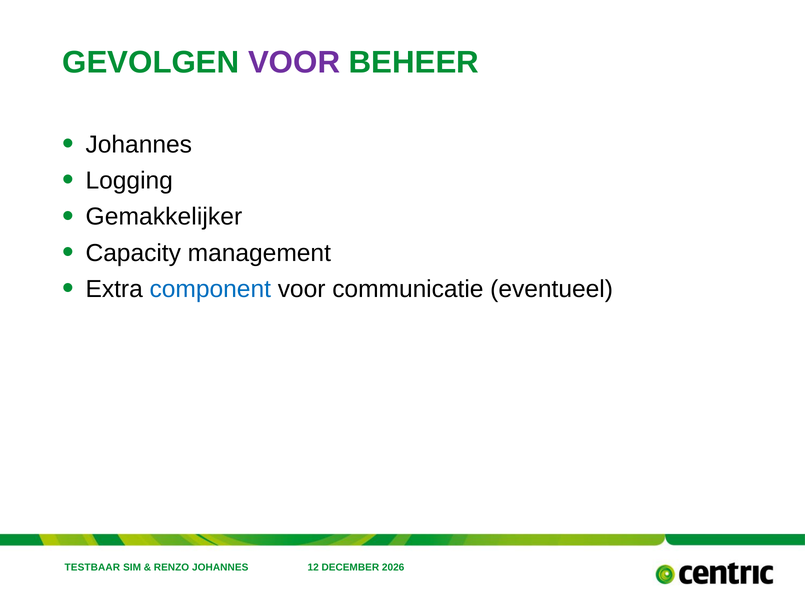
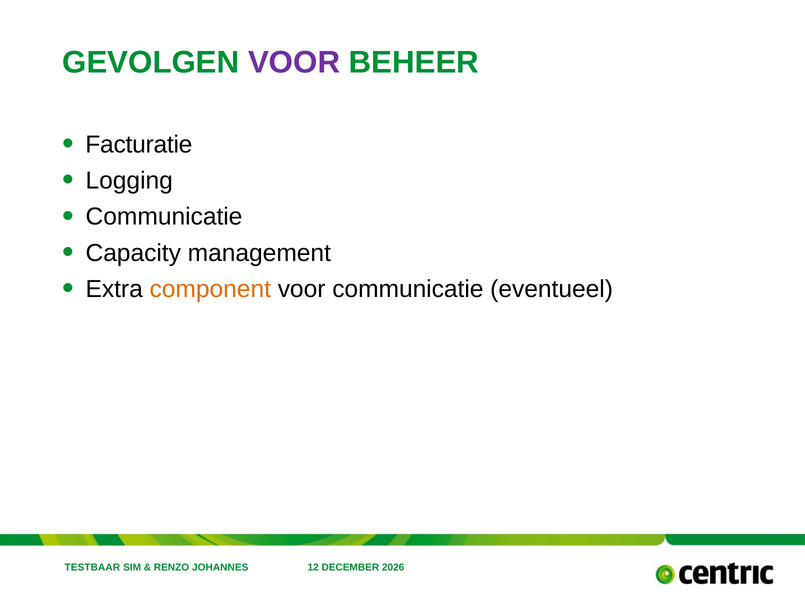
Johannes: Johannes -> Facturatie (139, 145)
Gemakkelijker: Gemakkelijker -> Communicatie (164, 217)
component colour: blue -> orange (210, 289)
